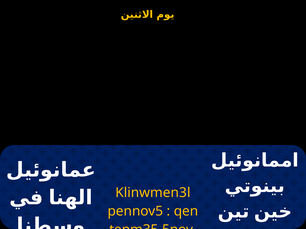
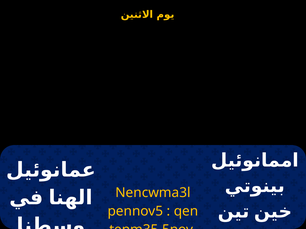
Klinwmen3l: Klinwmen3l -> Nencwma3l (153, 193)
